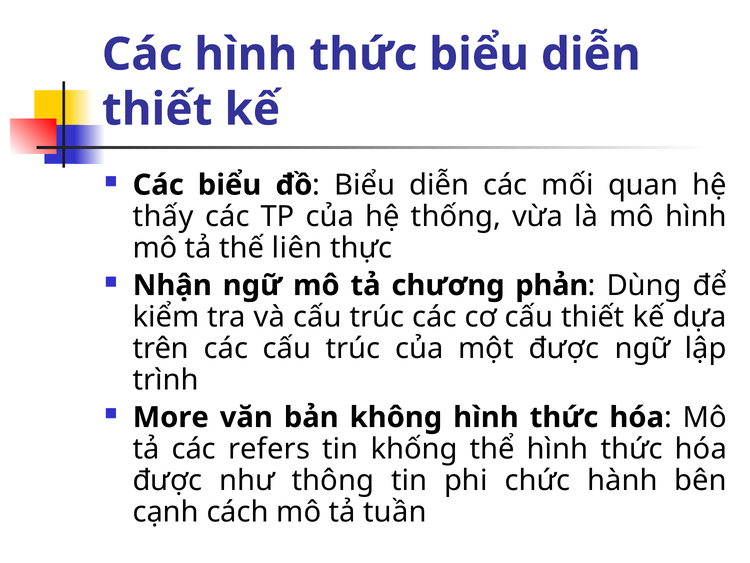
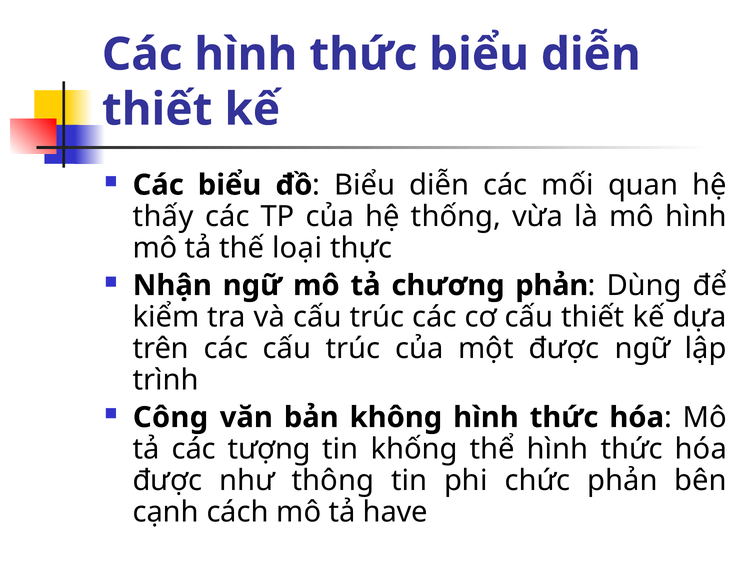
liên: liên -> loại (297, 248)
More: More -> Công (171, 417)
refers: refers -> tượng (269, 449)
chức hành: hành -> phản (622, 480)
tuần: tuần -> have (395, 512)
